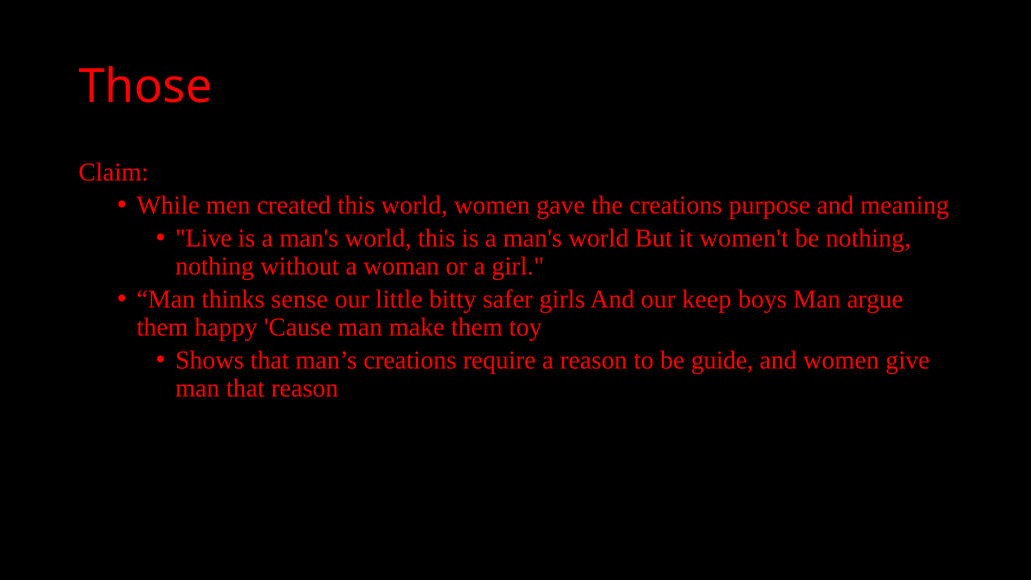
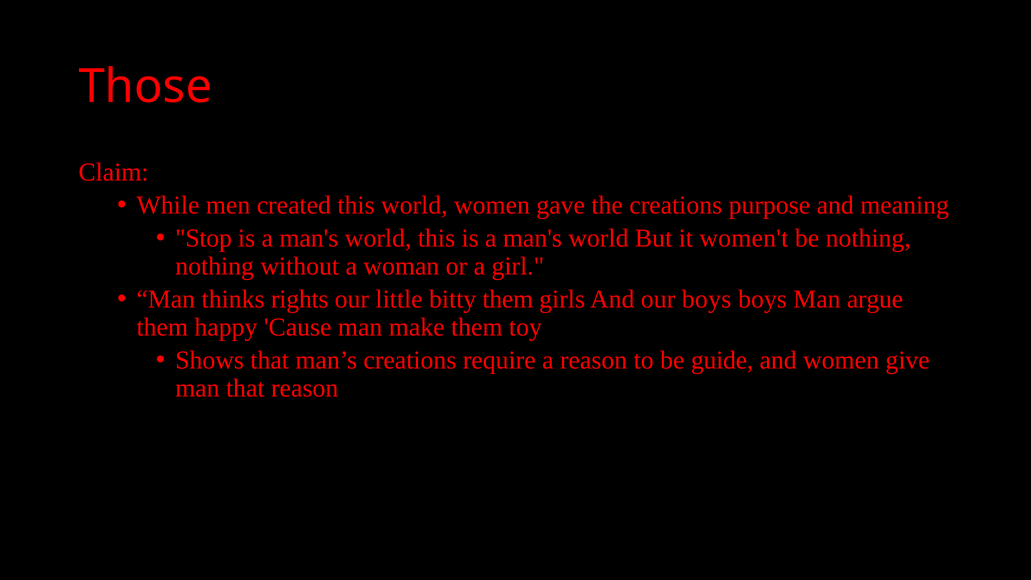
Live: Live -> Stop (204, 238)
sense: sense -> rights (300, 299)
bitty safer: safer -> them (508, 299)
our keep: keep -> boys (707, 299)
